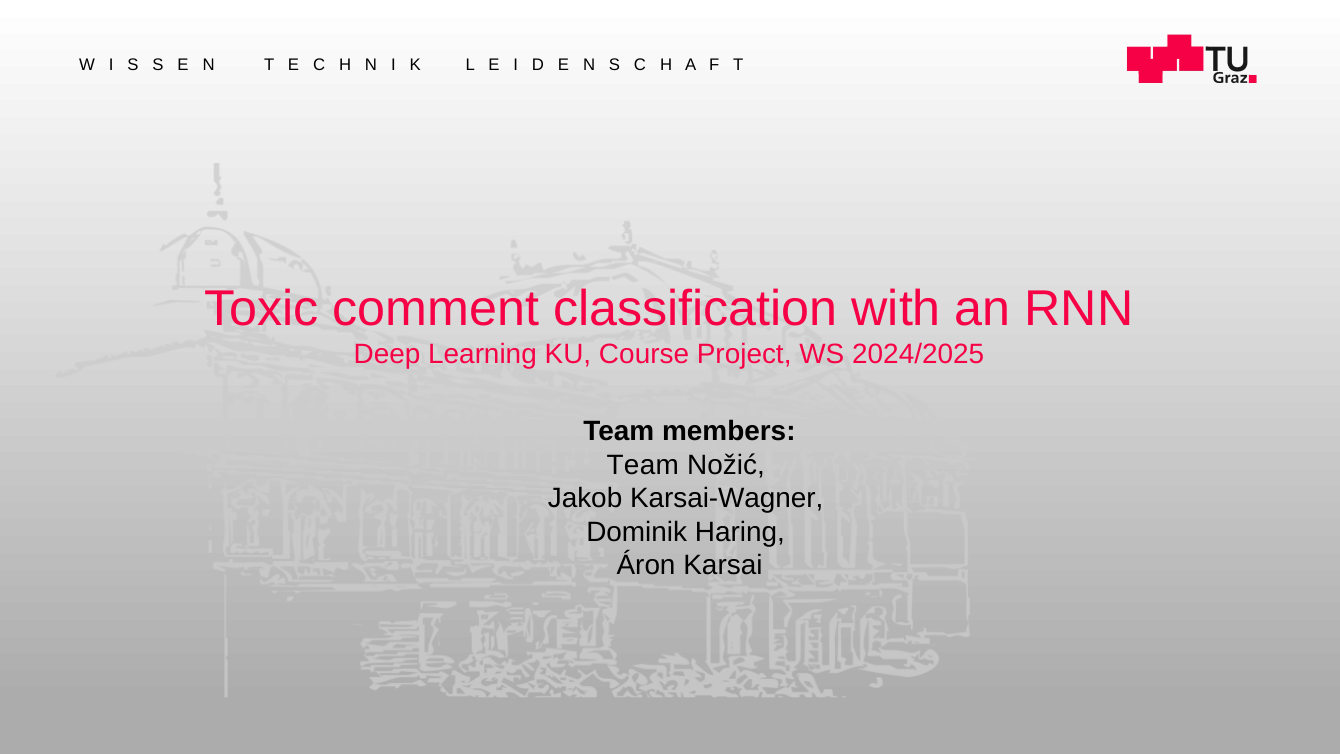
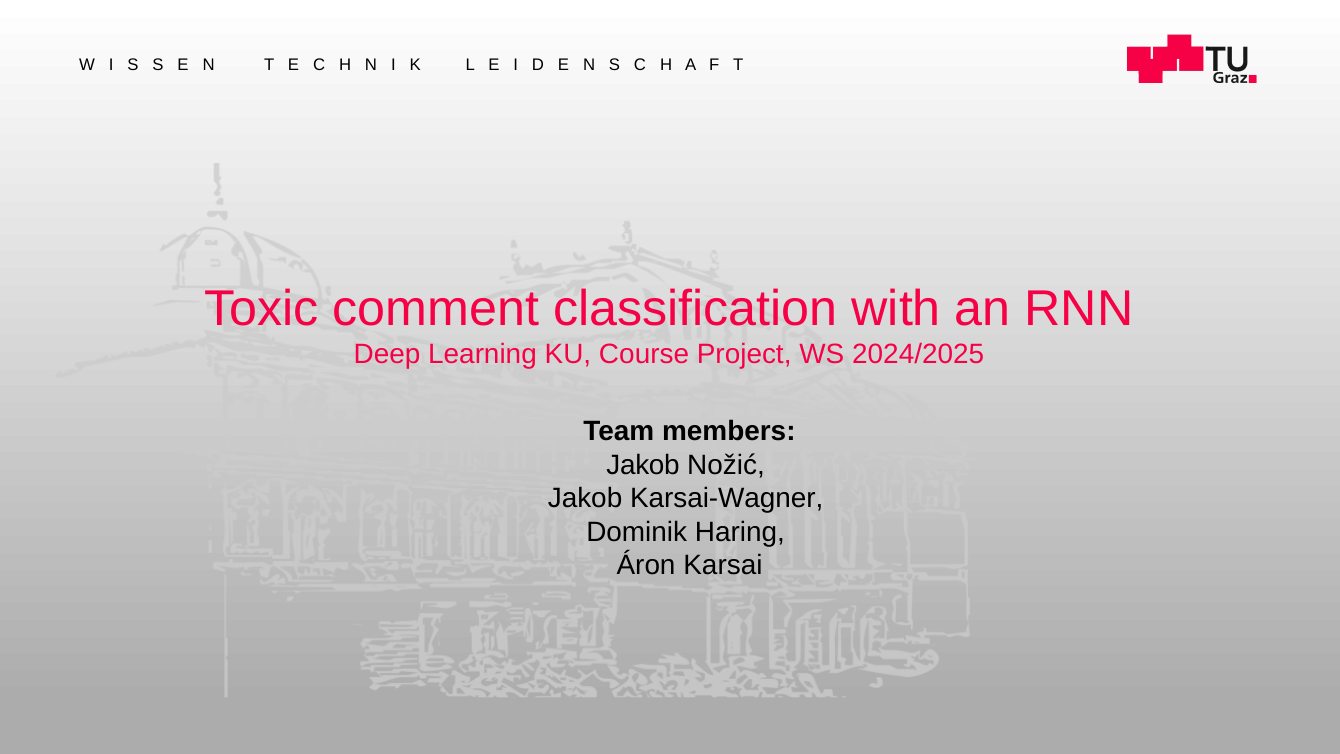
Team: Team -> Jakob (643, 465)
